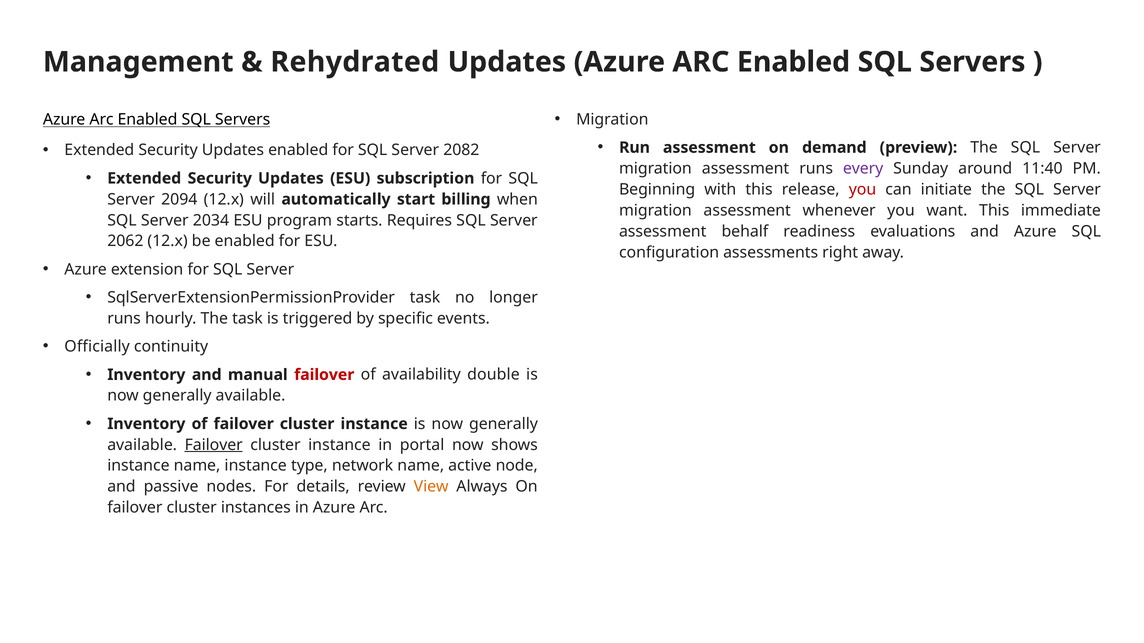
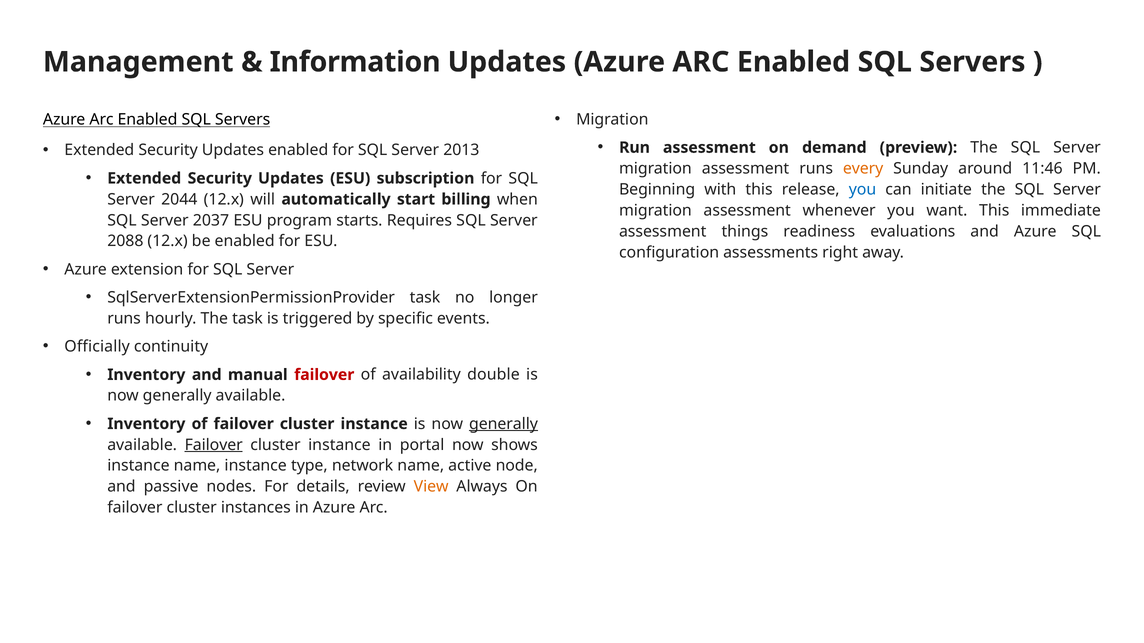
Rehydrated: Rehydrated -> Information (355, 62)
2082: 2082 -> 2013 (461, 150)
every colour: purple -> orange (863, 169)
11:40: 11:40 -> 11:46 (1042, 169)
you colour: red -> blue (862, 190)
2094: 2094 -> 2044 (179, 199)
2034: 2034 -> 2037 (211, 220)
behalf: behalf -> things (745, 232)
2062: 2062 -> 2088 (125, 241)
generally underline: none -> present (504, 424)
